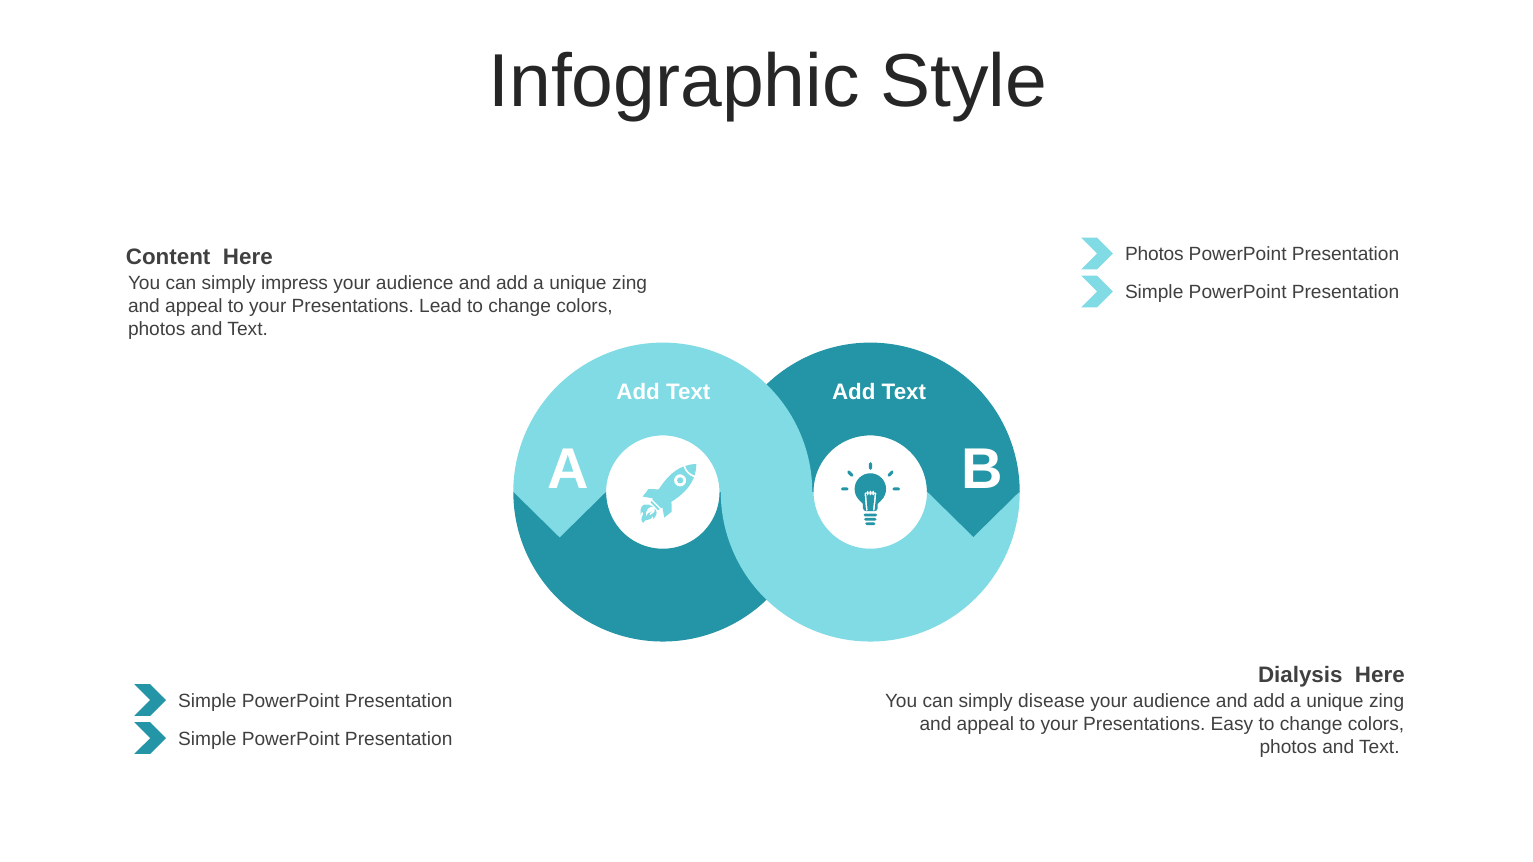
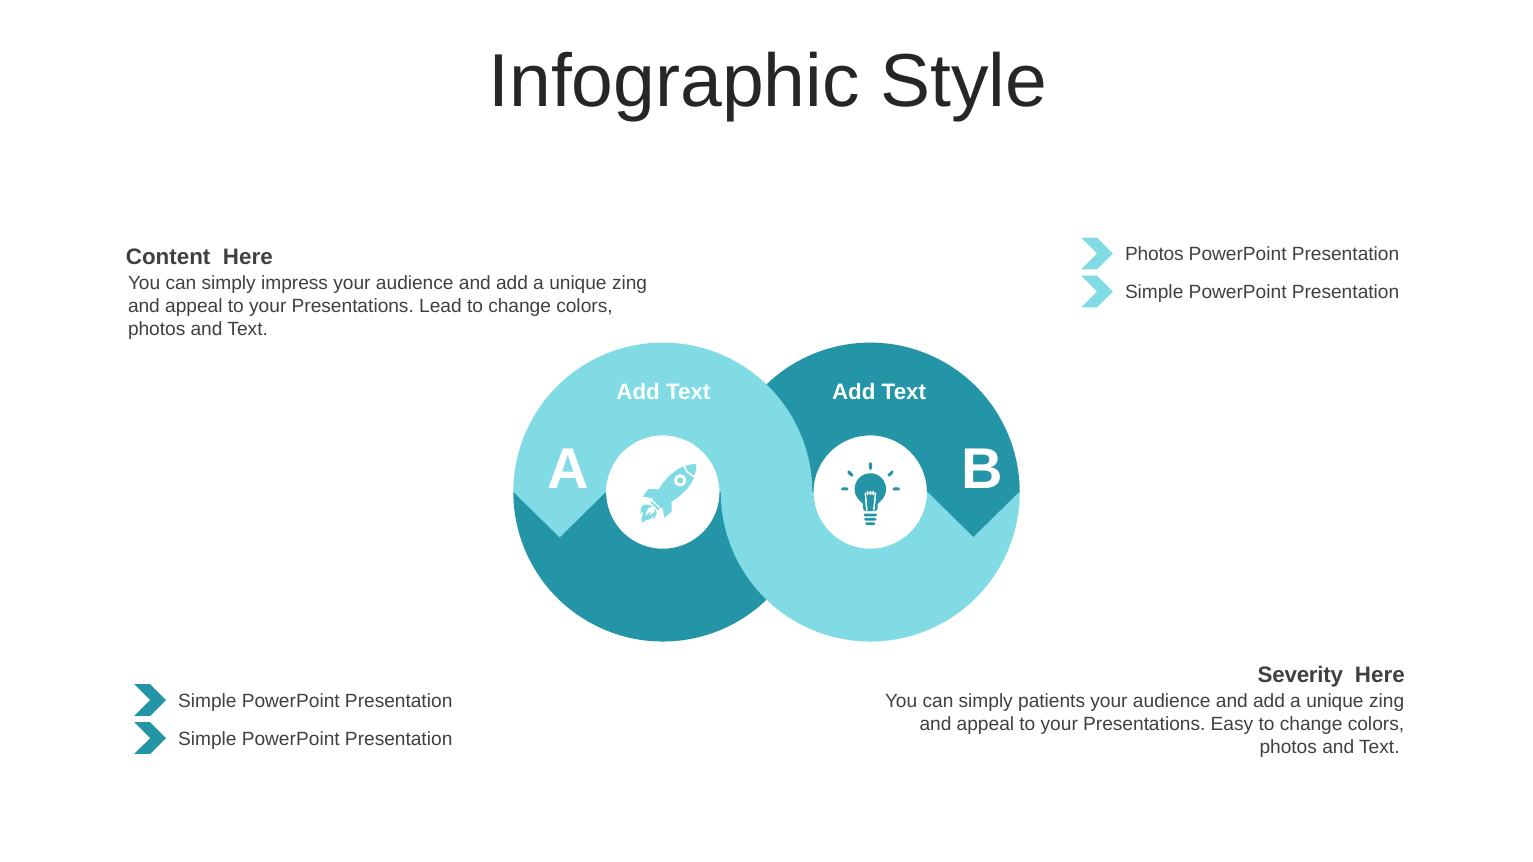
Dialysis: Dialysis -> Severity (1300, 676)
disease: disease -> patients (1052, 702)
